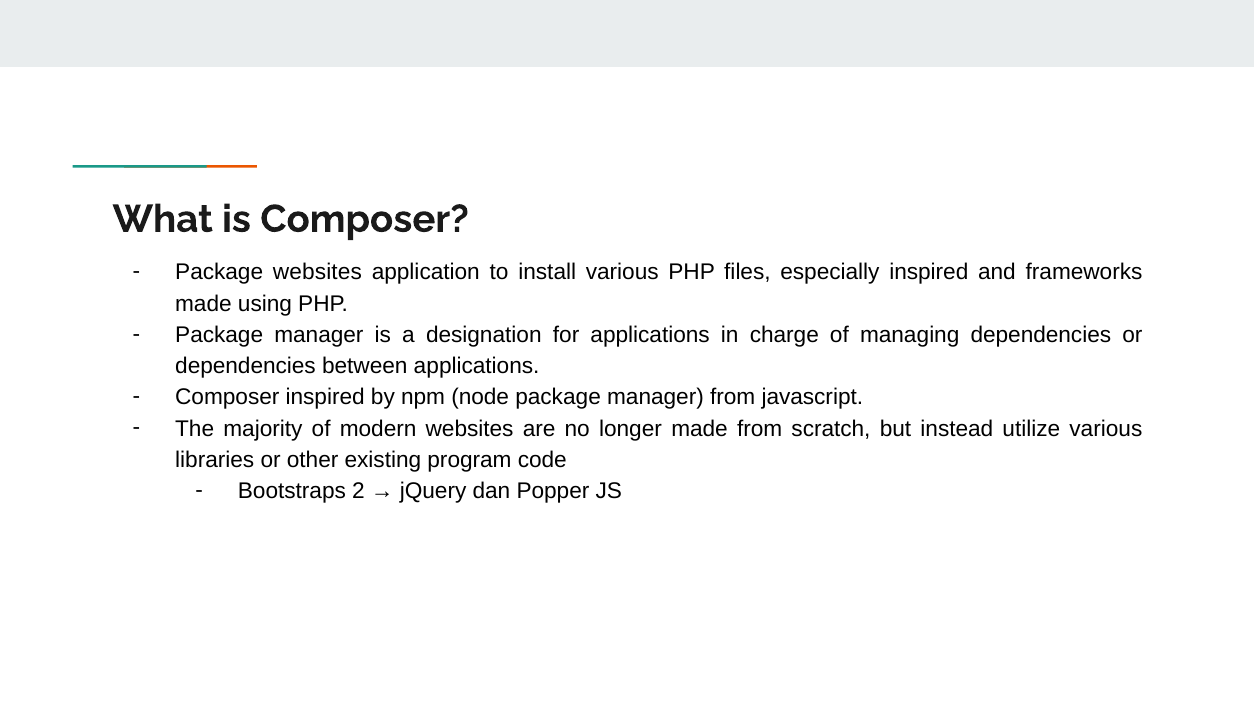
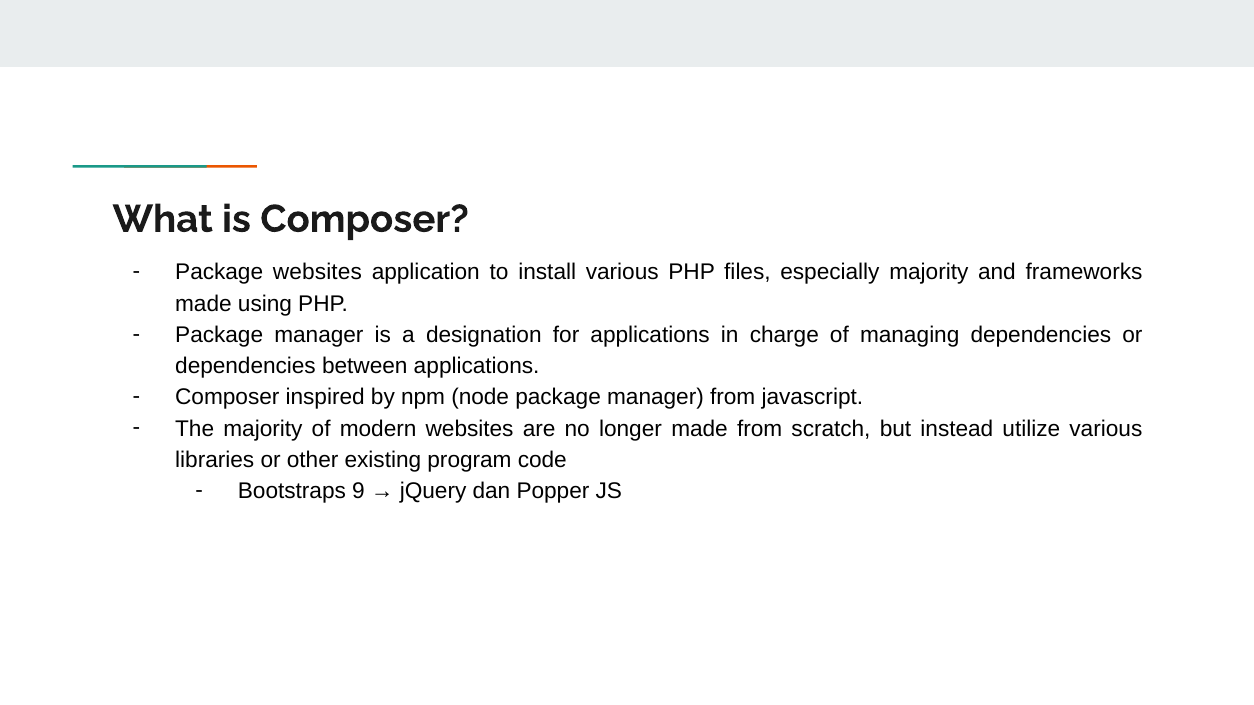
especially inspired: inspired -> majority (929, 273)
2: 2 -> 9 (358, 491)
